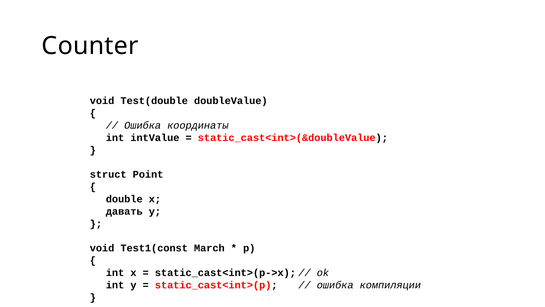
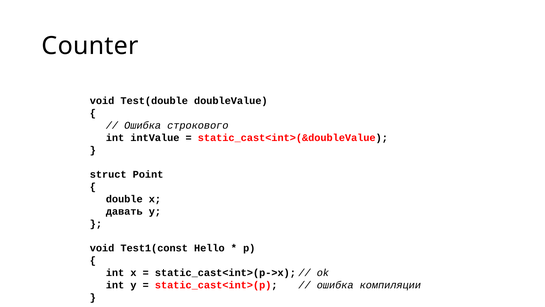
координаты: координаты -> строкового (198, 125)
March: March -> Hello (209, 248)
